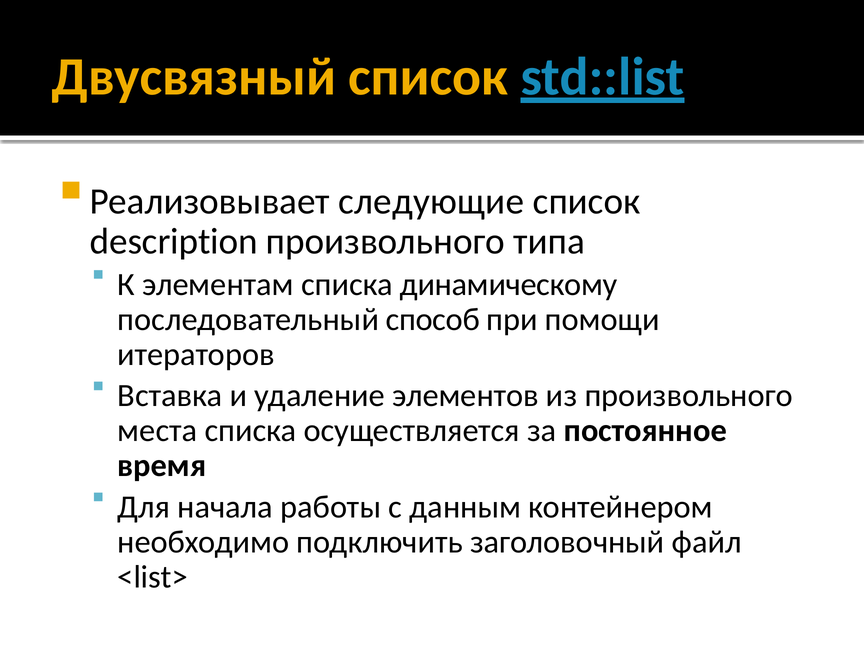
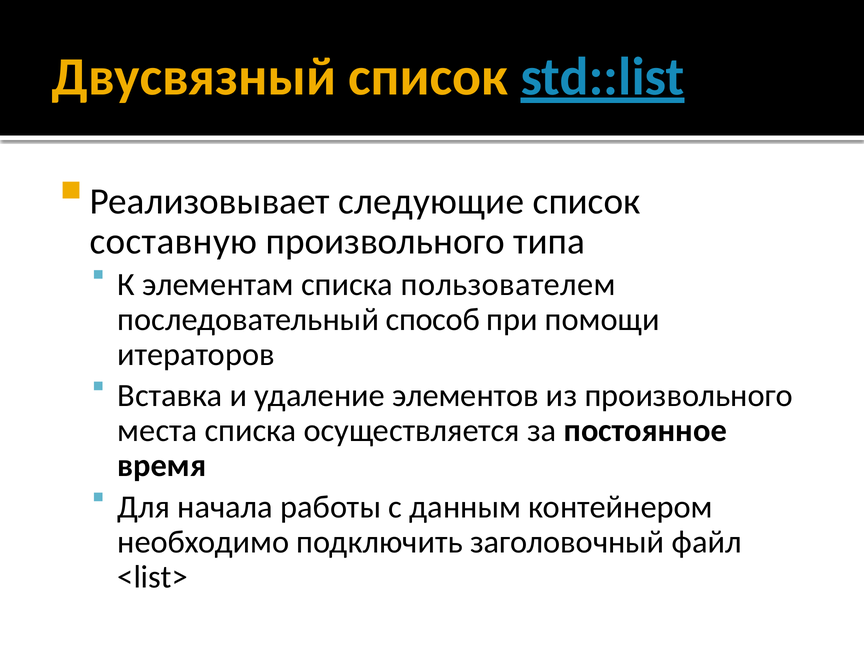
description: description -> составную (174, 242)
динамическому: динамическому -> пользователем (508, 285)
